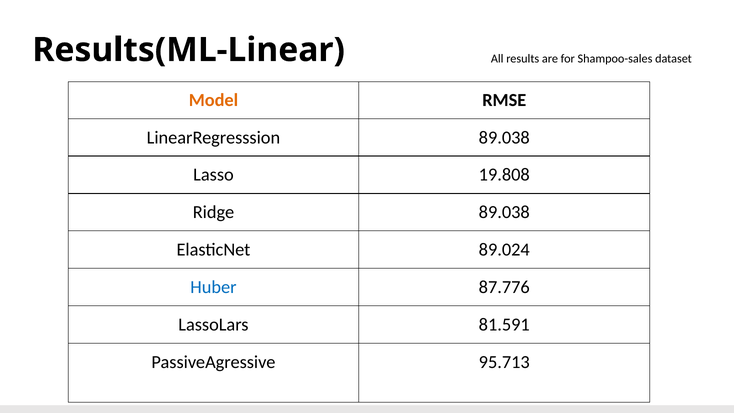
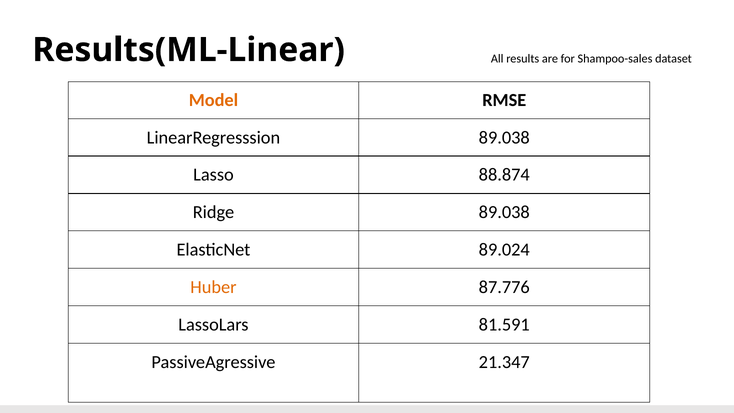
19.808: 19.808 -> 88.874 (504, 175)
Huber colour: blue -> orange (213, 287)
95.713: 95.713 -> 21.347 (504, 362)
